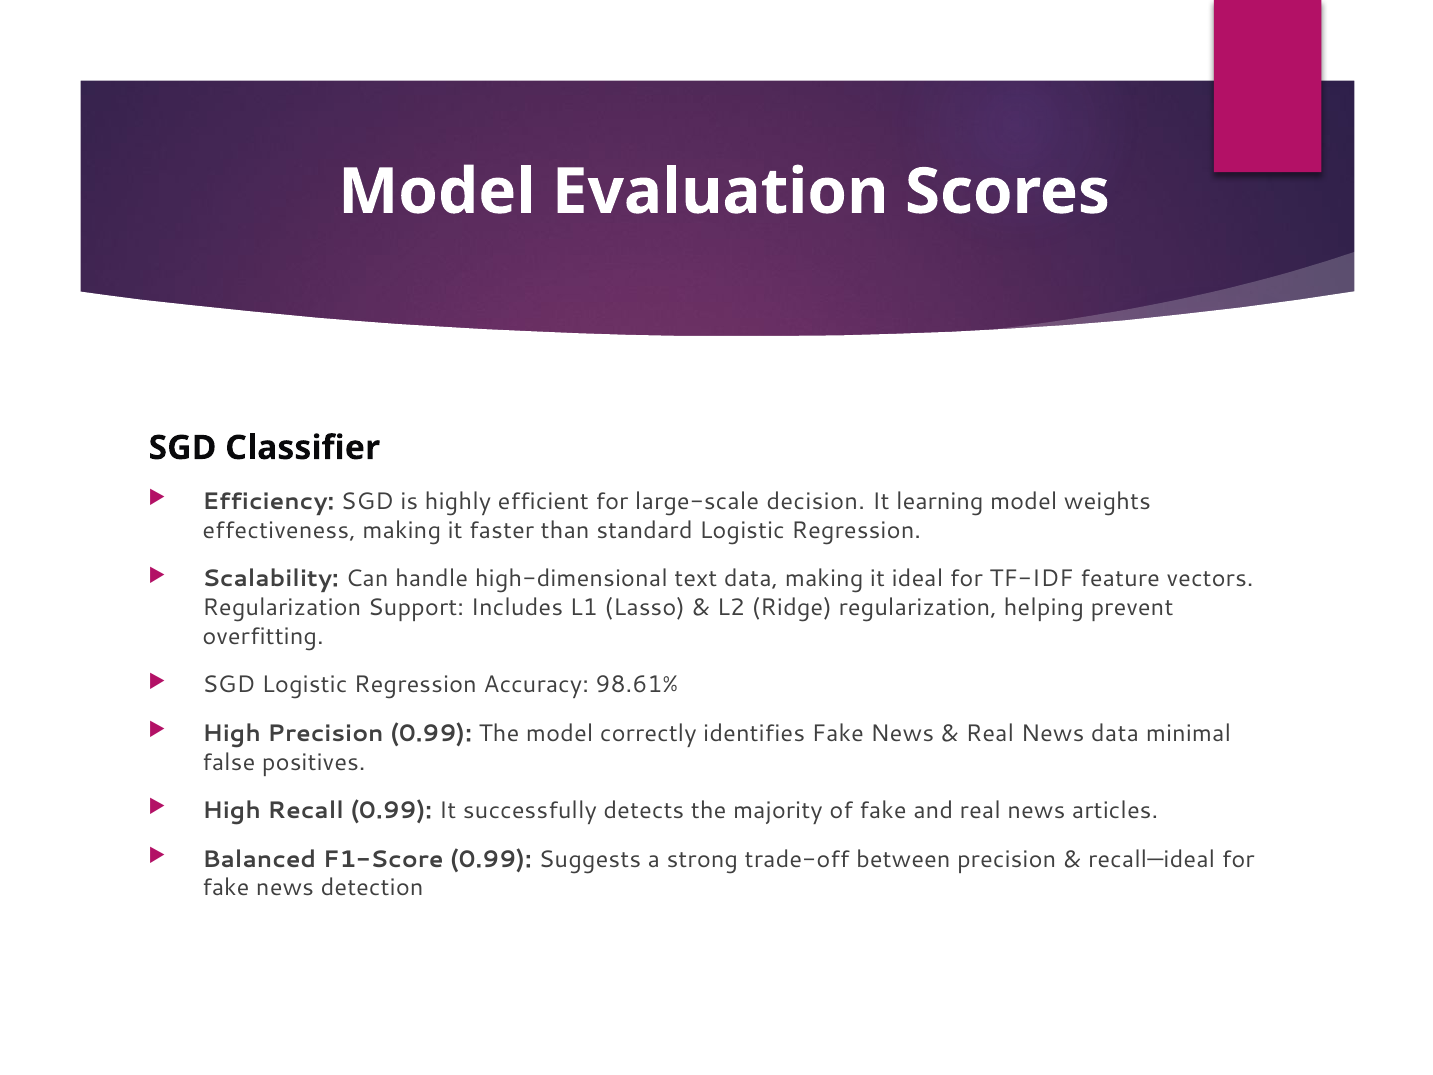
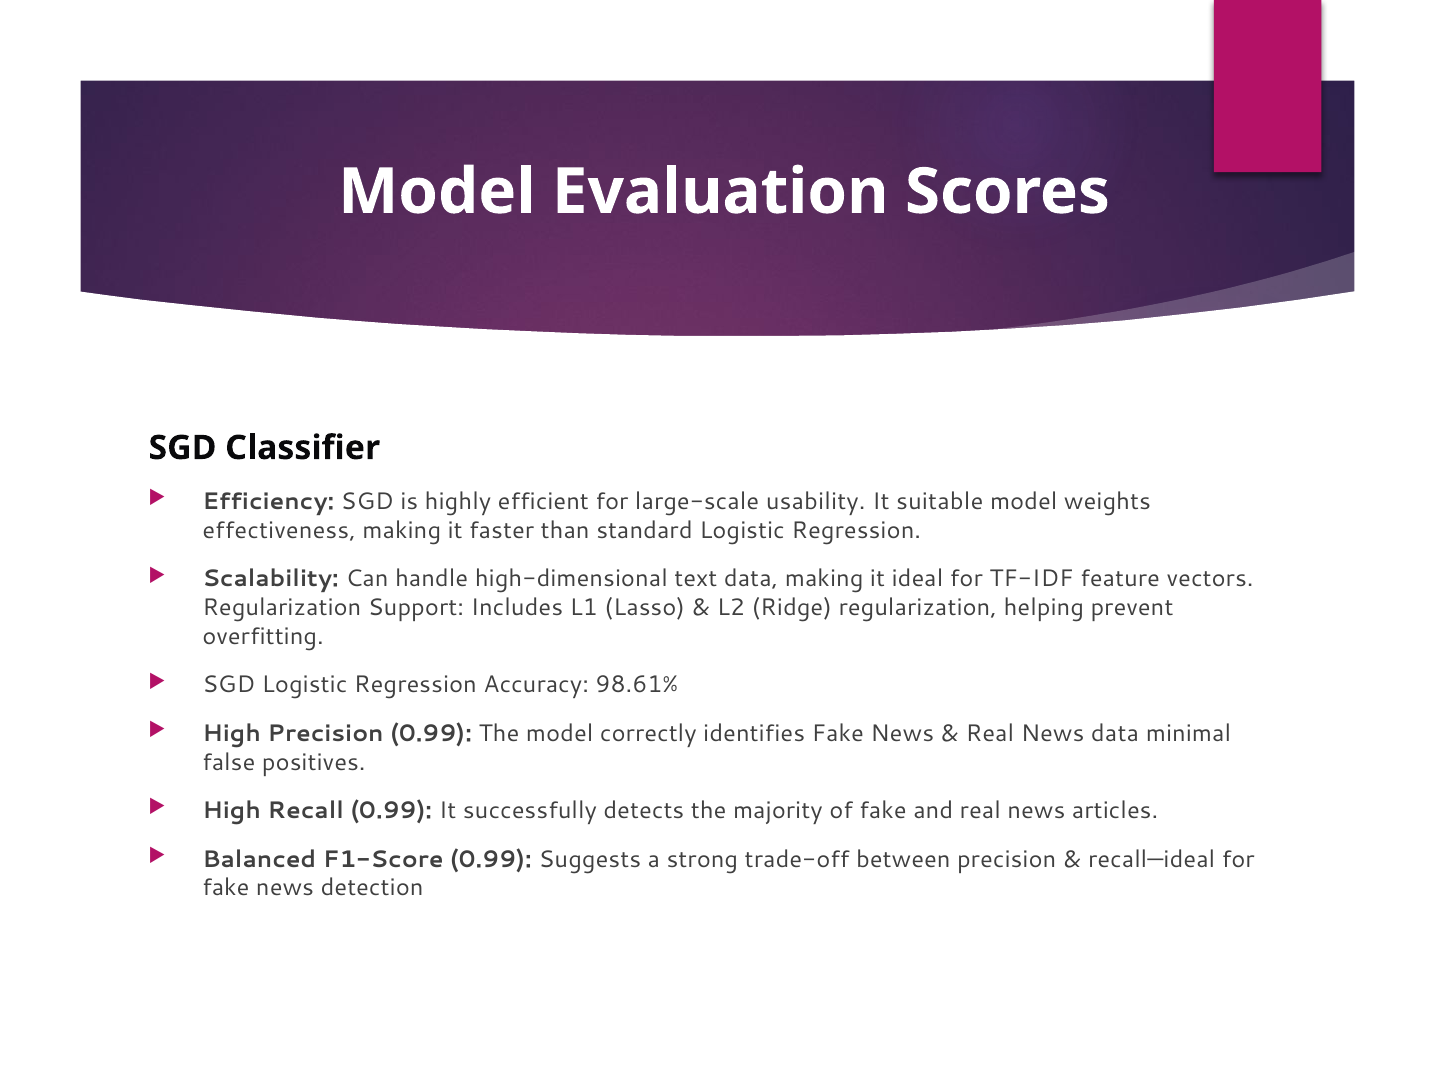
decision: decision -> usability (816, 502)
learning: learning -> suitable (940, 502)
